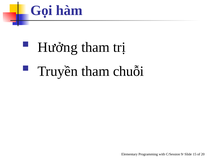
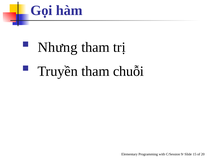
Hưởng: Hưởng -> Nhưng (58, 47)
